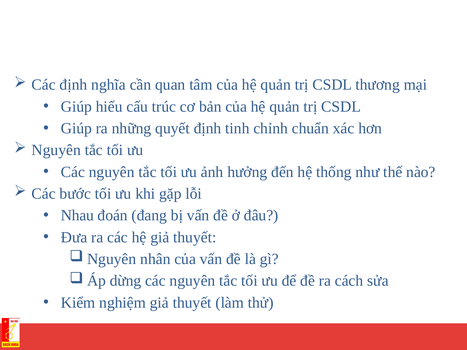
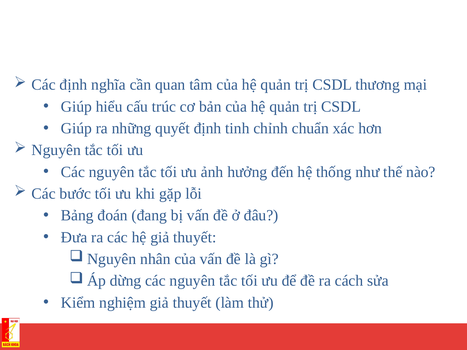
Nhau: Nhau -> Bảng (77, 216)
